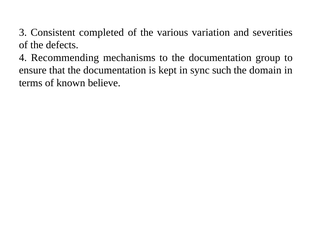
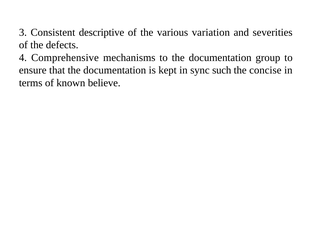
completed: completed -> descriptive (102, 32)
Recommending: Recommending -> Comprehensive (65, 58)
domain: domain -> concise (265, 70)
